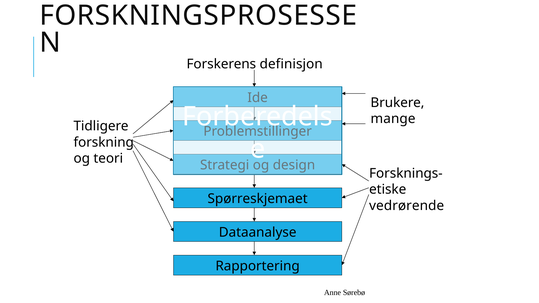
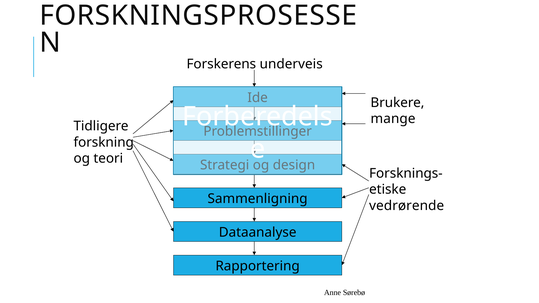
definisjon: definisjon -> underveis (291, 64)
Spørreskjemaet: Spørreskjemaet -> Sammenligning (258, 199)
